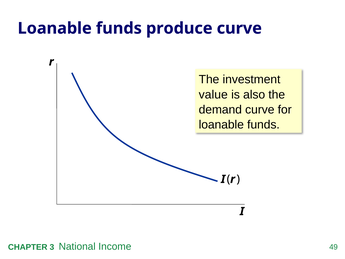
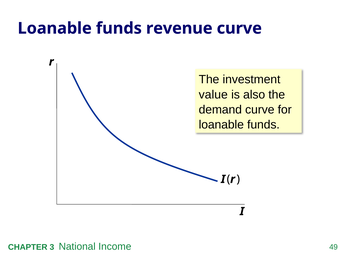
produce: produce -> revenue (179, 28)
